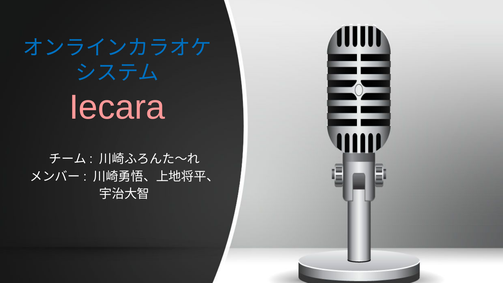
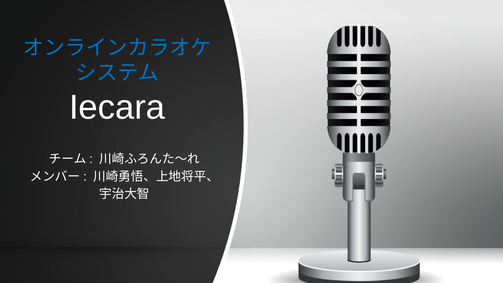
Iecara colour: pink -> white (117, 107)
